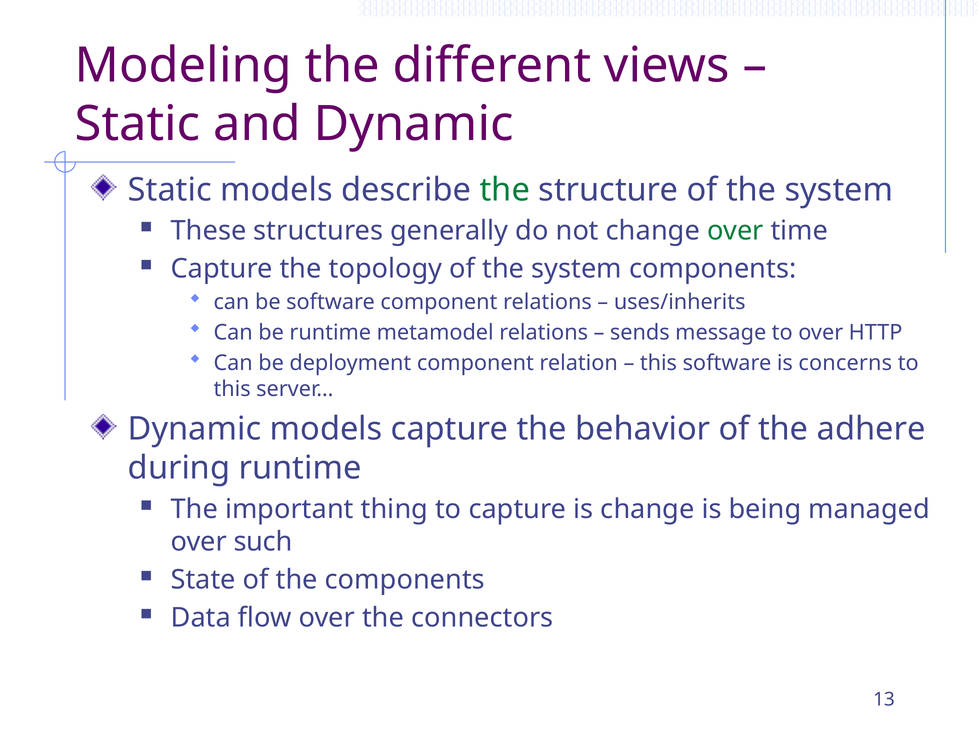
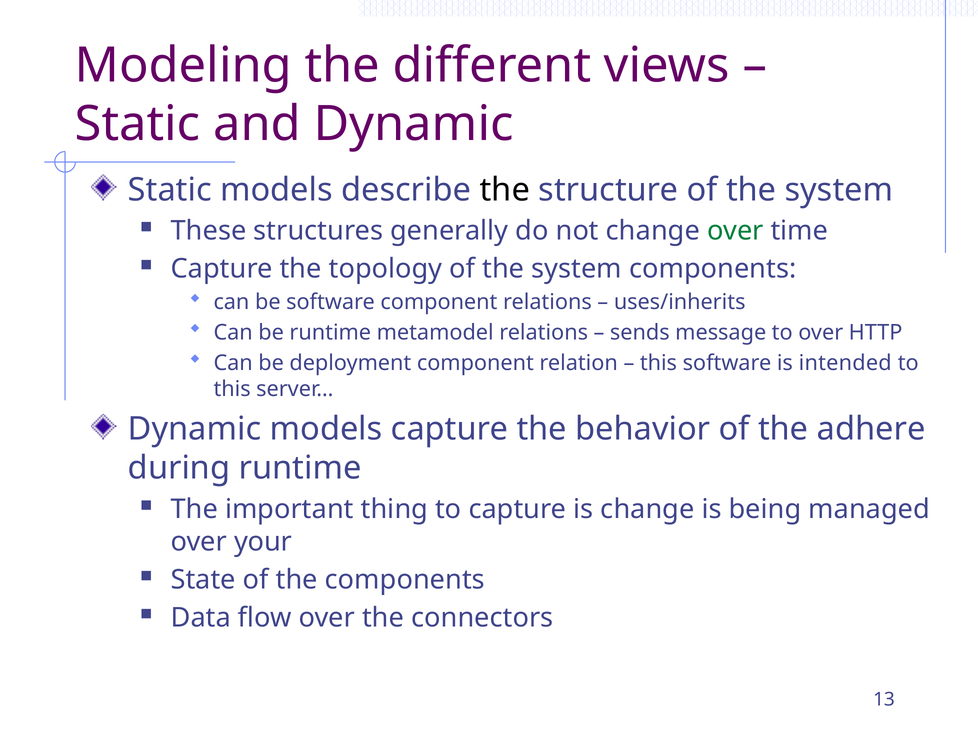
the colour: green -> black (505, 190)
concerns: concerns -> intended (845, 363)
such: such -> your (263, 541)
